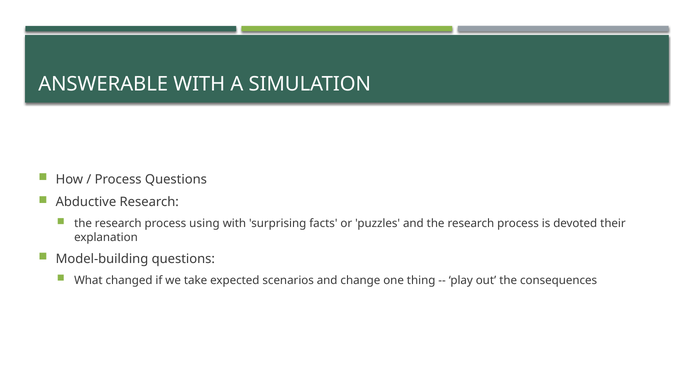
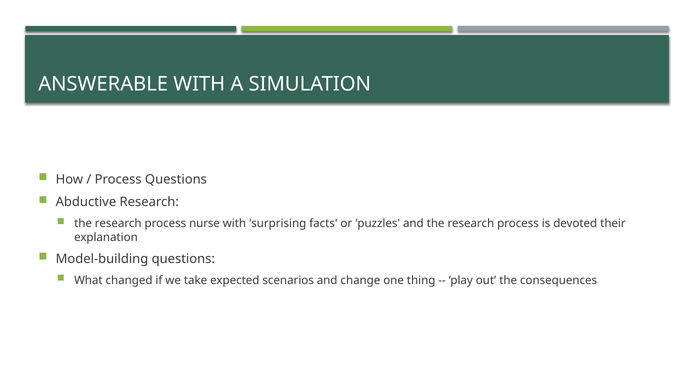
using: using -> nurse (205, 224)
